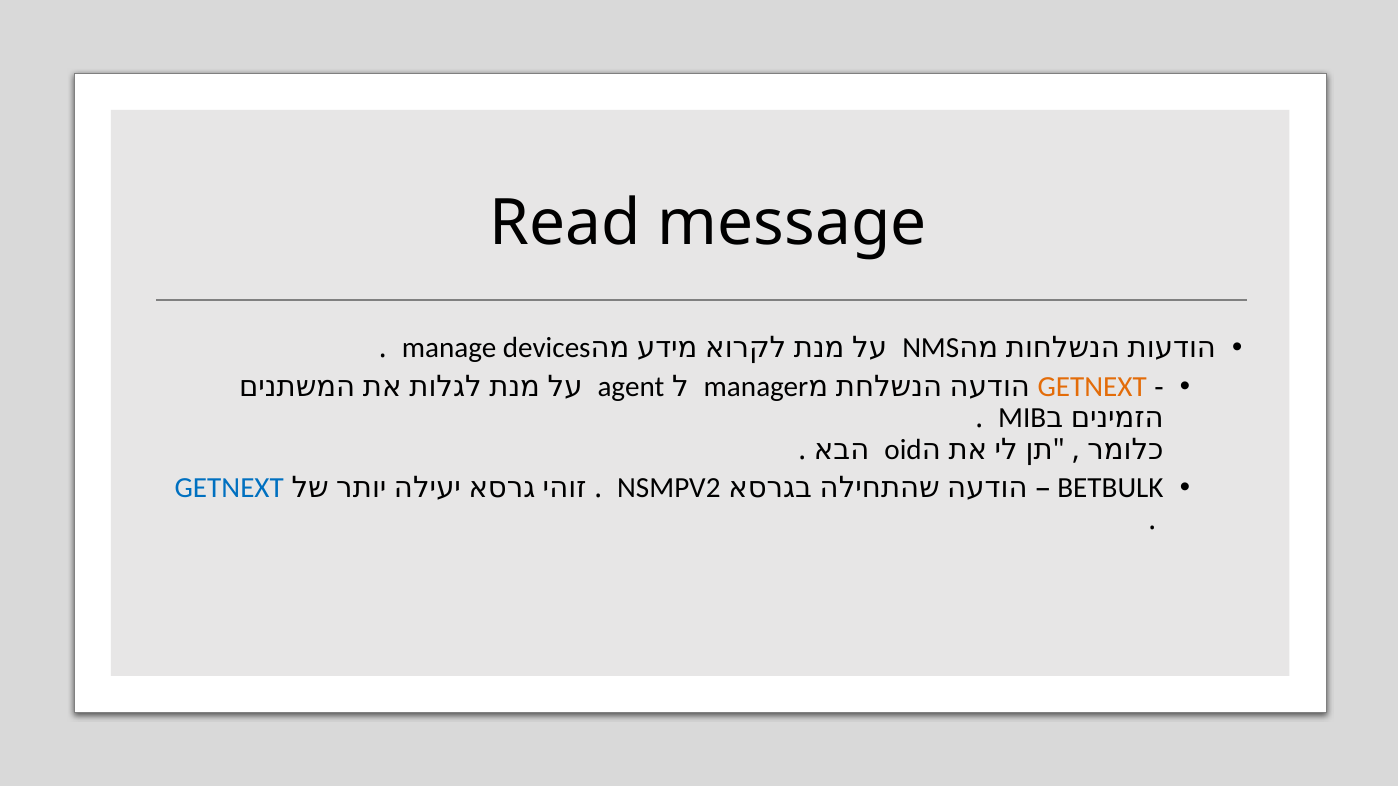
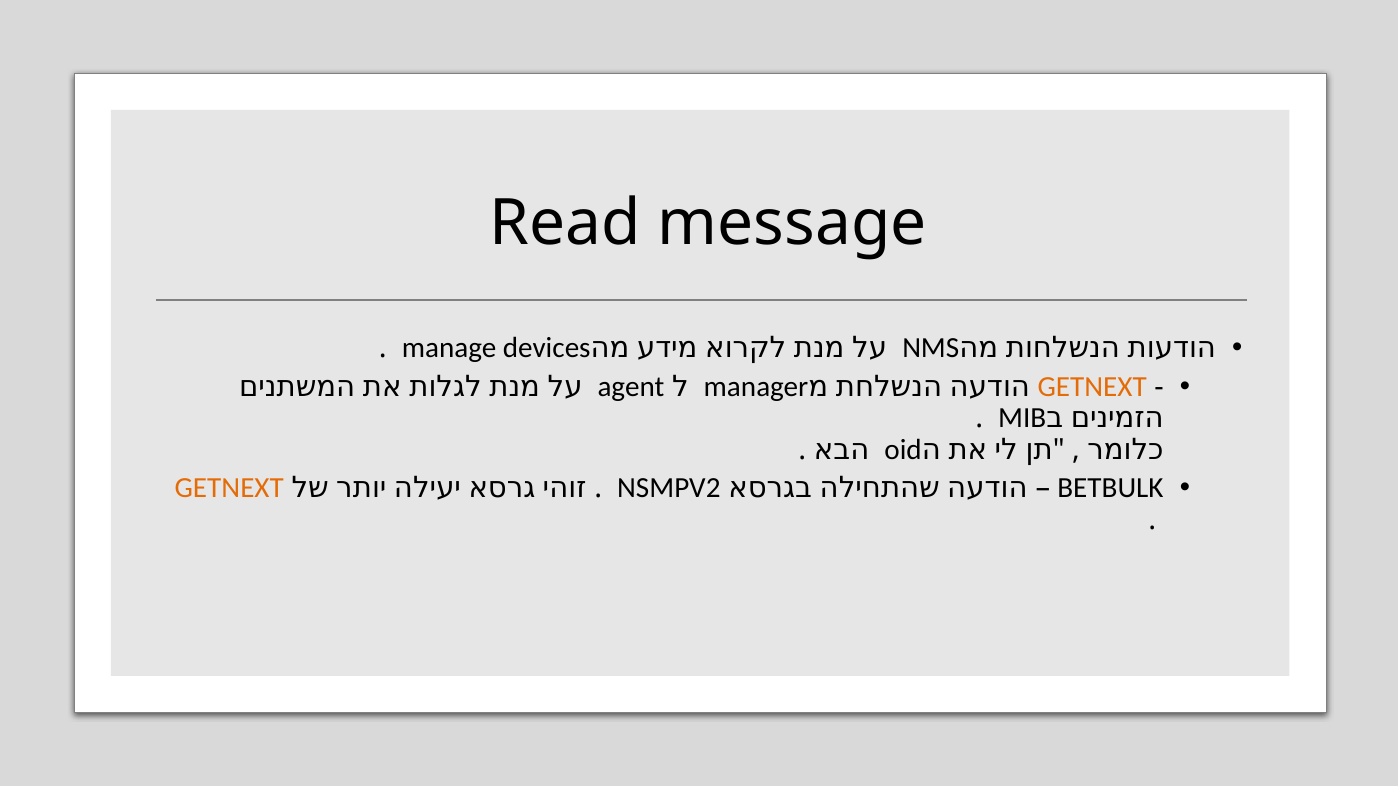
GETNEXT colour: blue -> orange (229, 489)
